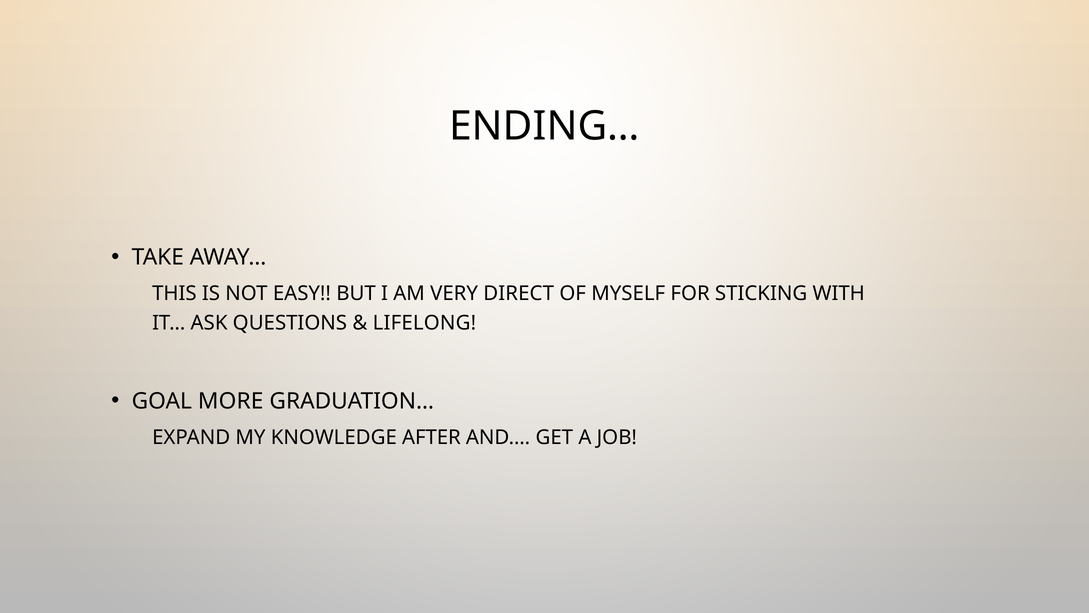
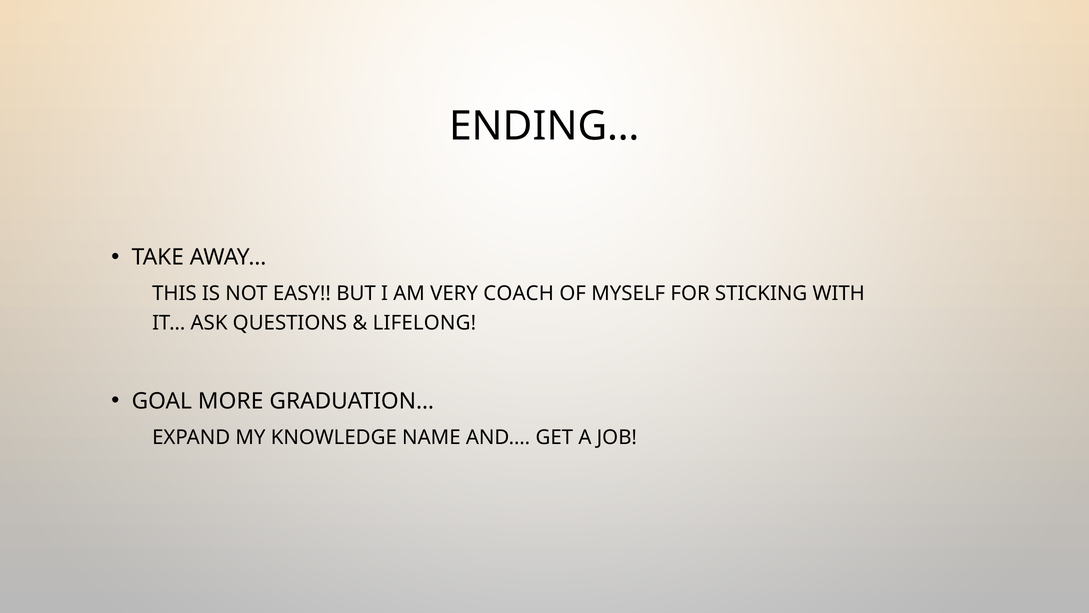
DIRECT: DIRECT -> COACH (519, 294)
AFTER: AFTER -> NAME (431, 437)
